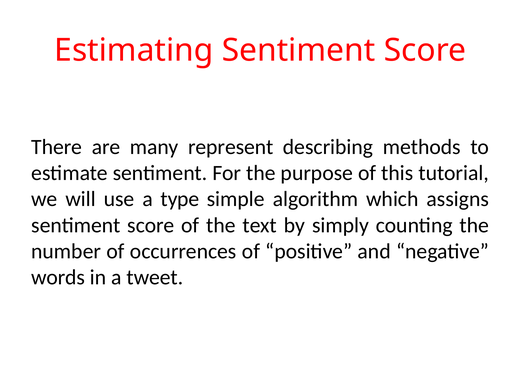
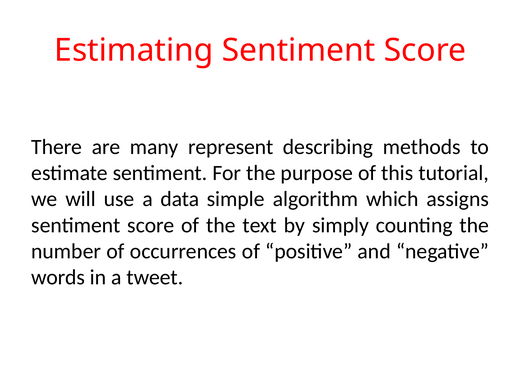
type: type -> data (180, 199)
